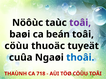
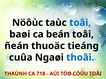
toâi colour: purple -> blue (80, 23)
cöùu: cöùu -> ñeán (17, 46)
tuyeät: tuyeät -> tieáng (83, 46)
